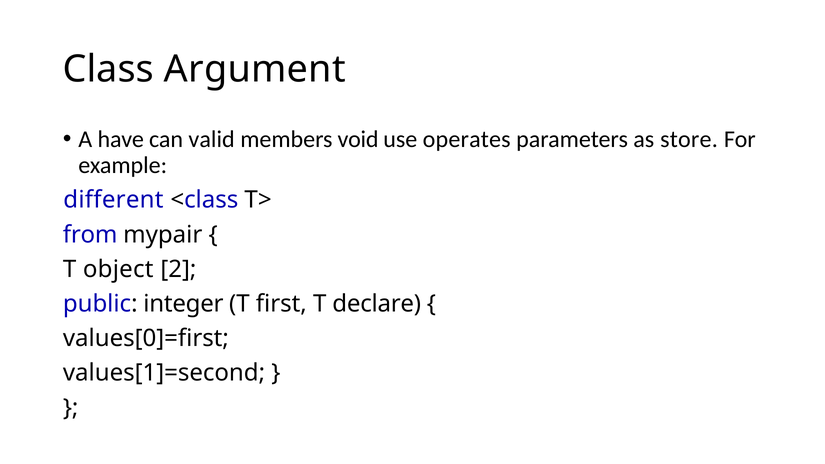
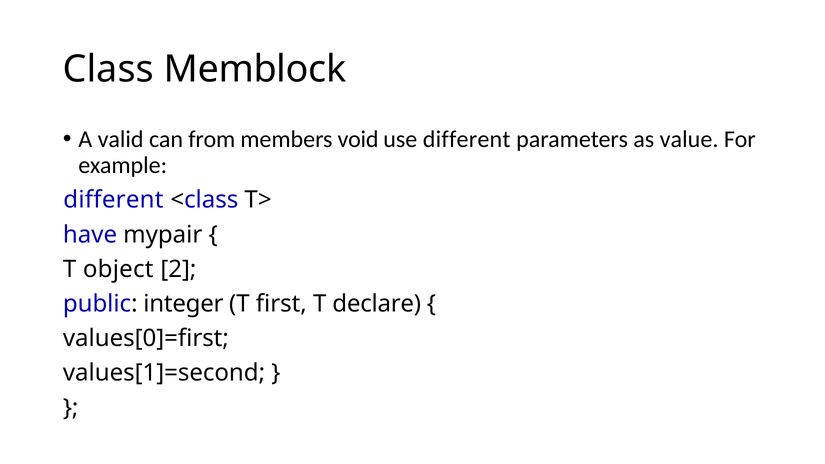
Argument: Argument -> Memblock (255, 69)
have: have -> valid (121, 139)
valid: valid -> from (212, 139)
use operates: operates -> different (467, 139)
store: store -> value (689, 139)
from: from -> have (90, 235)
